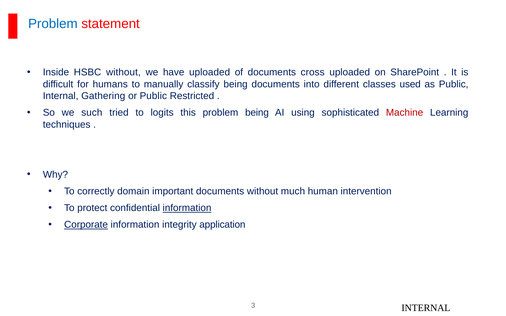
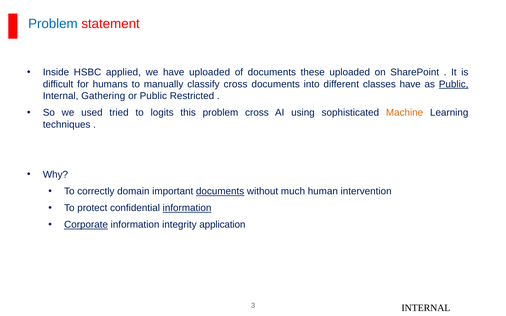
HSBC without: without -> applied (123, 72)
cross: cross -> these (313, 72)
classify being: being -> cross (236, 84)
classes used: used -> have (410, 84)
Public underline: none -> present (454, 84)
such: such -> used (92, 113)
problem being: being -> cross (257, 113)
Machine colour: red -> orange (405, 113)
documents underline: none -> present (220, 191)
